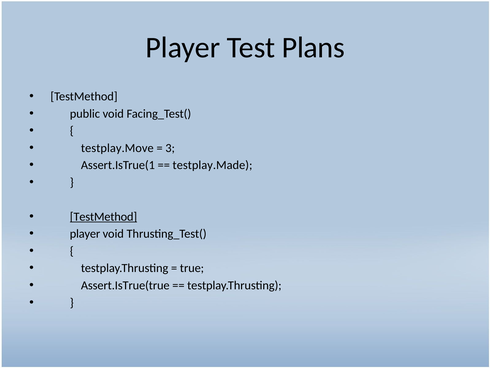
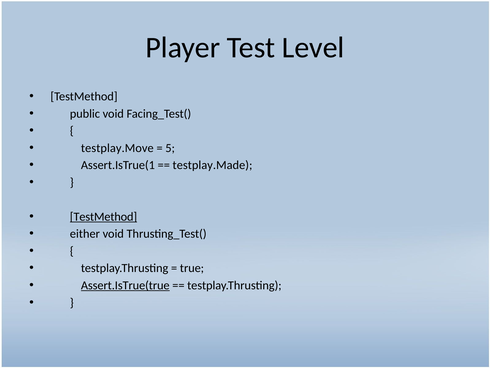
Plans: Plans -> Level (313, 47)
3: 3 -> 5 (170, 148)
player: player -> either (85, 234)
Assert.IsTrue(true underline: none -> present (125, 285)
